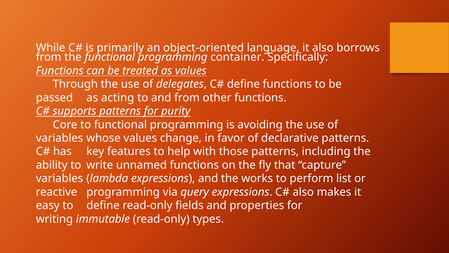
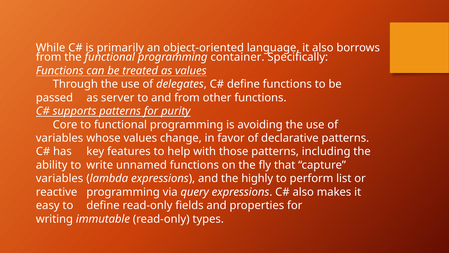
acting: acting -> server (118, 97)
works: works -> highly (257, 178)
